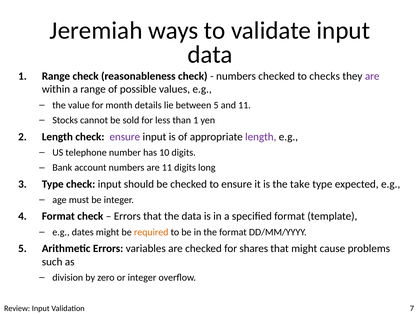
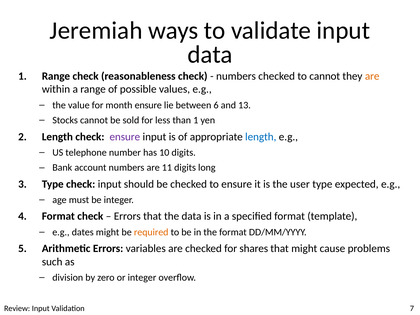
to checks: checks -> cannot (325, 76)
are colour: purple -> orange (372, 76)
month details: details -> ensure (148, 105)
between 5: 5 -> 6 (216, 105)
and 11: 11 -> 13 (245, 105)
length colour: purple -> blue (261, 137)
take: take -> user (300, 184)
